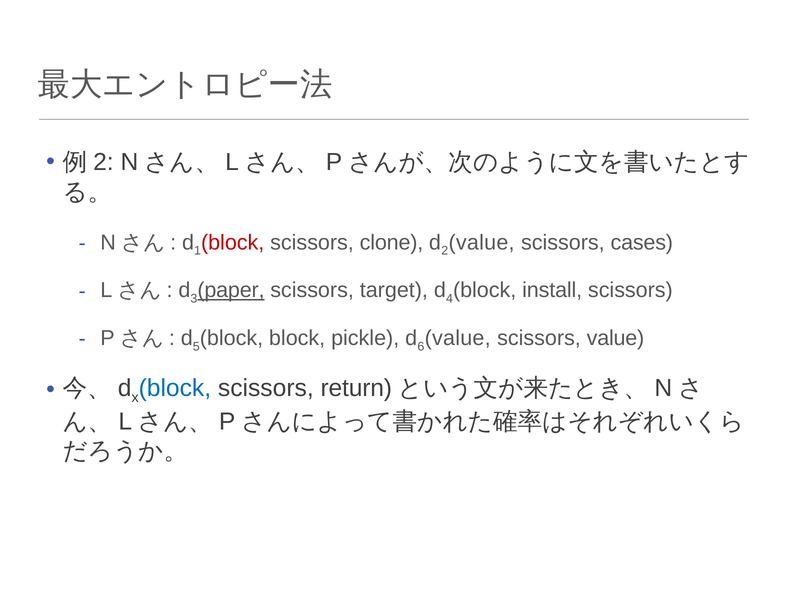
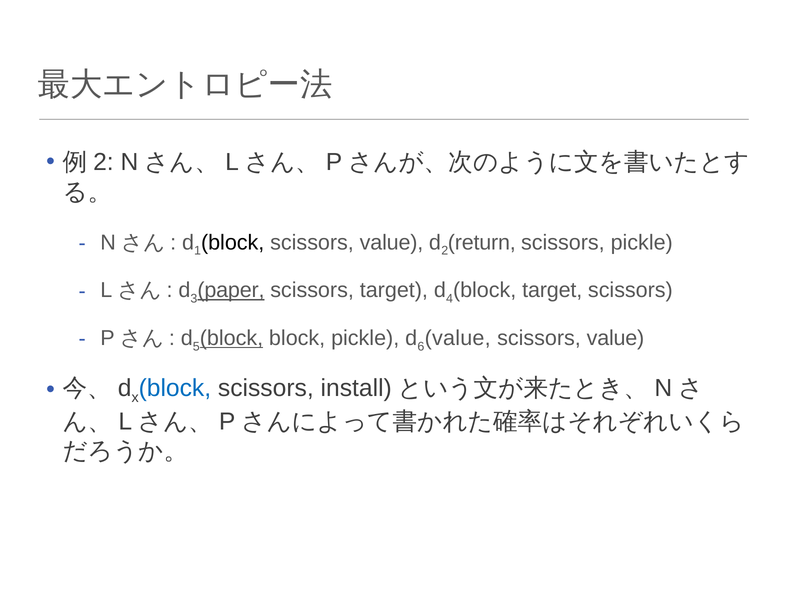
block colour: red -> black (233, 242)
clone: clone -> value (392, 242)
value: value -> return (482, 242)
scissors cases: cases -> pickle (642, 242)
block install: install -> target (552, 290)
block underline: none -> present (231, 338)
return: return -> install (356, 388)
